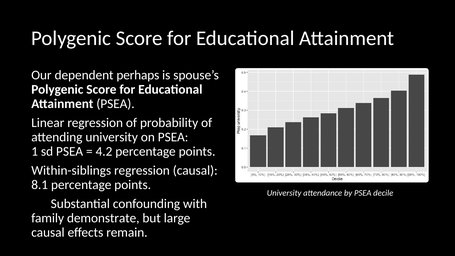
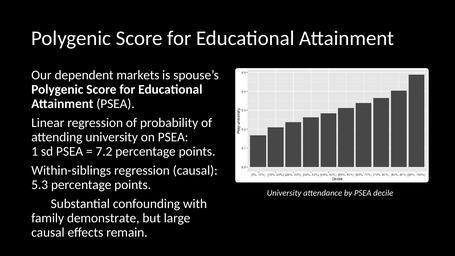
perhaps: perhaps -> markets (138, 75)
4.2: 4.2 -> 7.2 (104, 151)
8.1: 8.1 -> 5.3 (40, 185)
